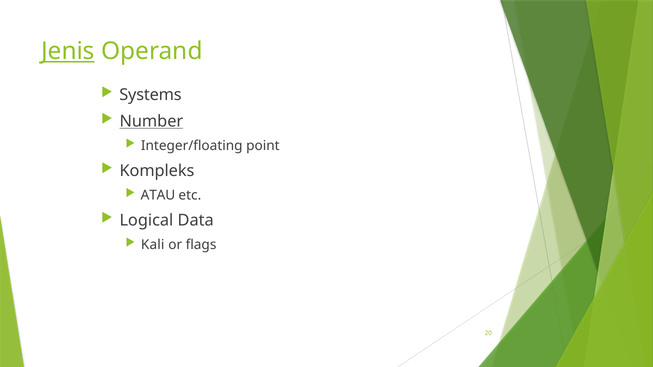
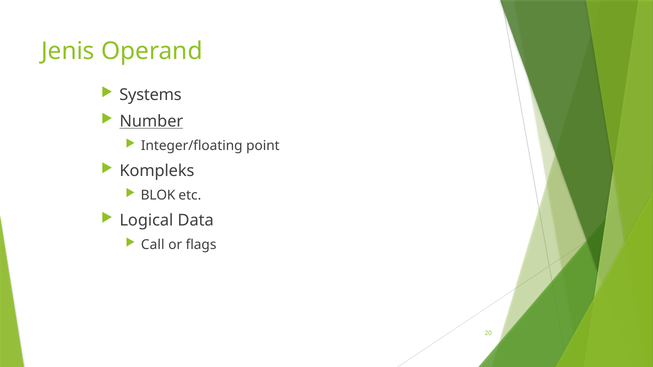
Jenis underline: present -> none (68, 51)
ATAU: ATAU -> BLOK (158, 195)
Kali: Kali -> Call (153, 245)
